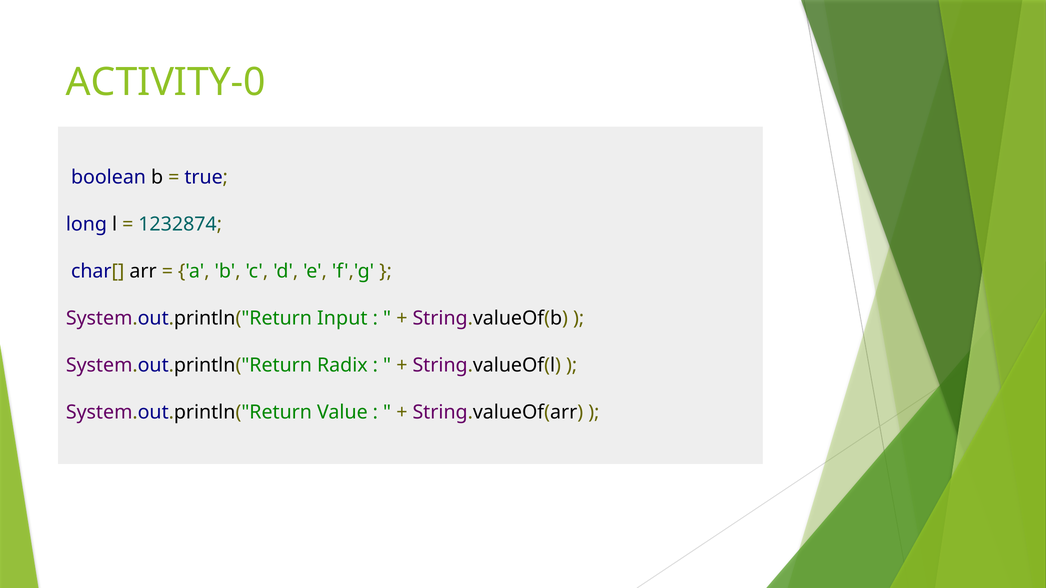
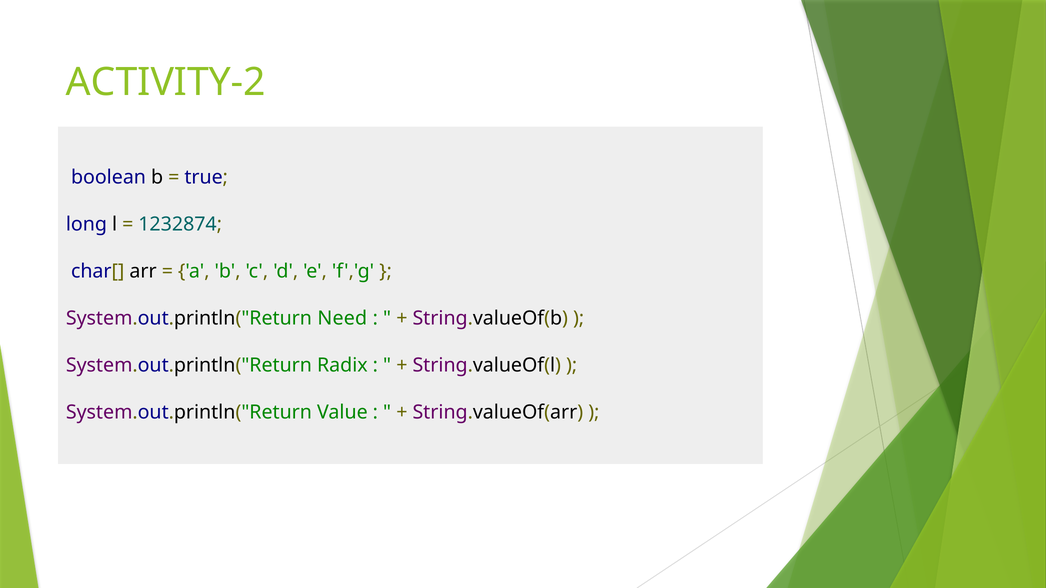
ACTIVITY-0: ACTIVITY-0 -> ACTIVITY-2 (166, 82)
Input: Input -> Need (342, 318)
